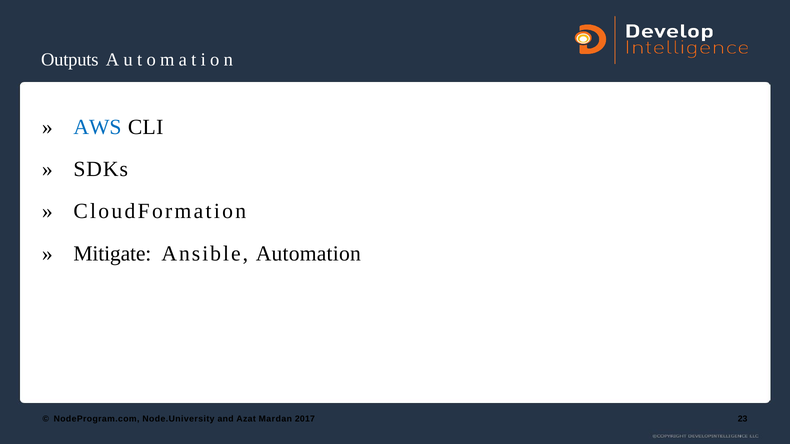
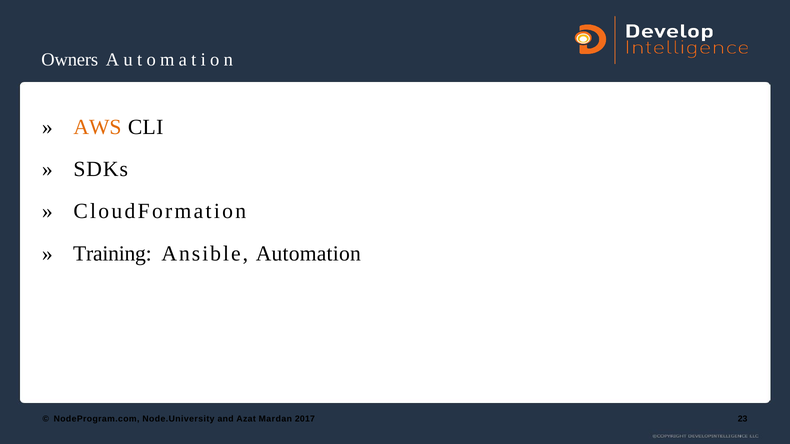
Outputs: Outputs -> Owners (70, 60)
AWS colour: blue -> orange (97, 127)
Mitigate: Mitigate -> Training (112, 254)
